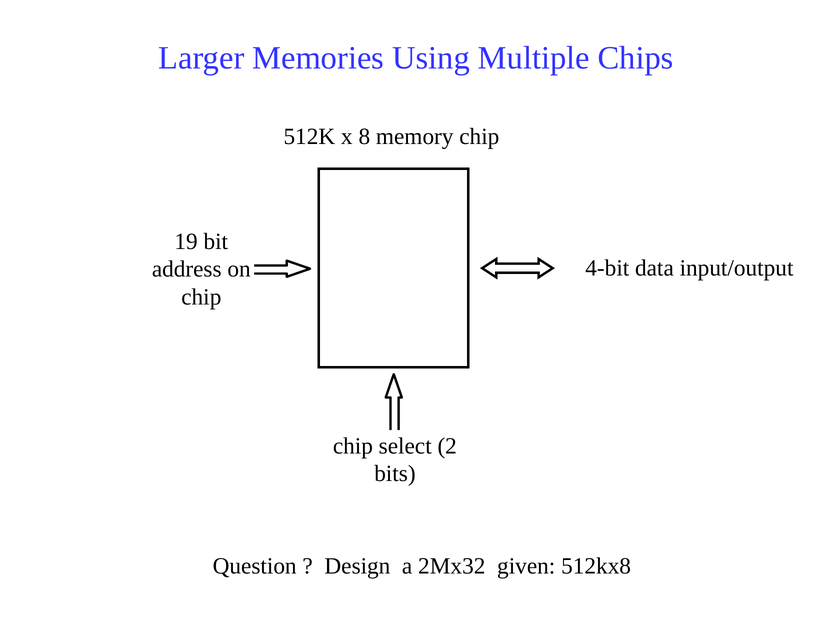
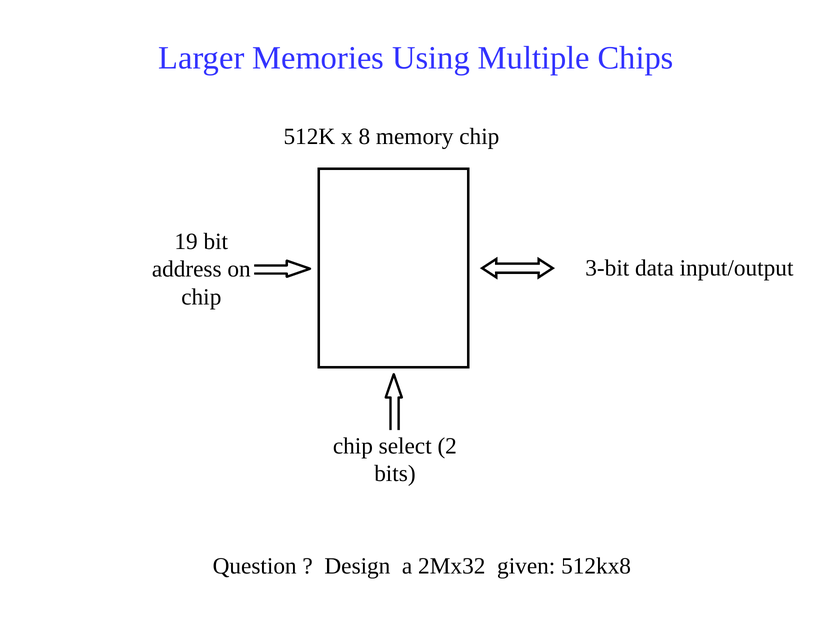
4-bit: 4-bit -> 3-bit (607, 268)
